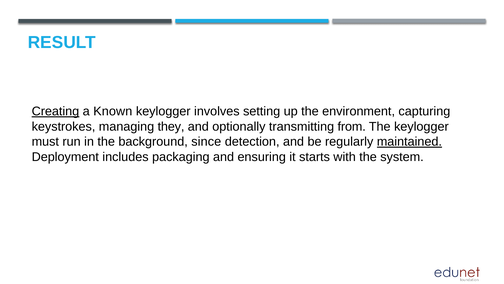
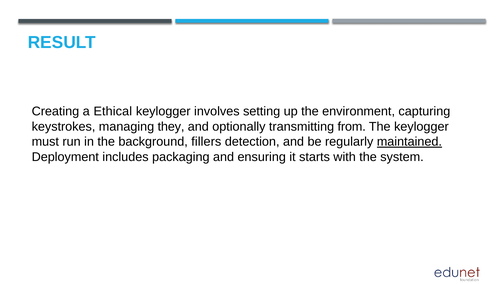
Creating underline: present -> none (55, 111)
Known: Known -> Ethical (113, 111)
since: since -> fillers (206, 141)
